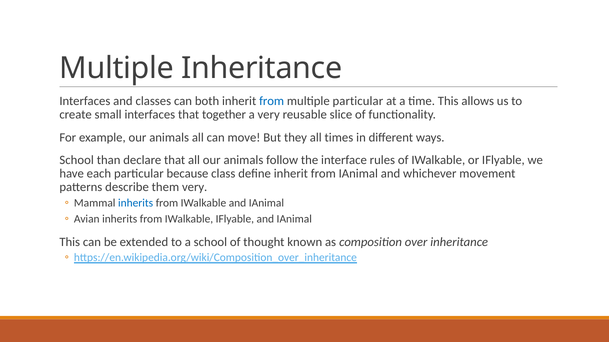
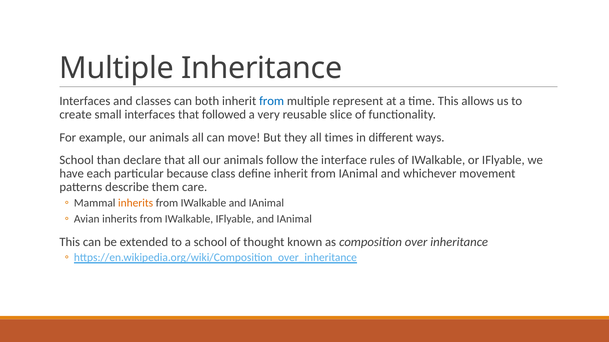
multiple particular: particular -> represent (358, 101)
together: together -> followed (224, 115)
them very: very -> care (195, 188)
inherits colour: blue -> orange (136, 203)
